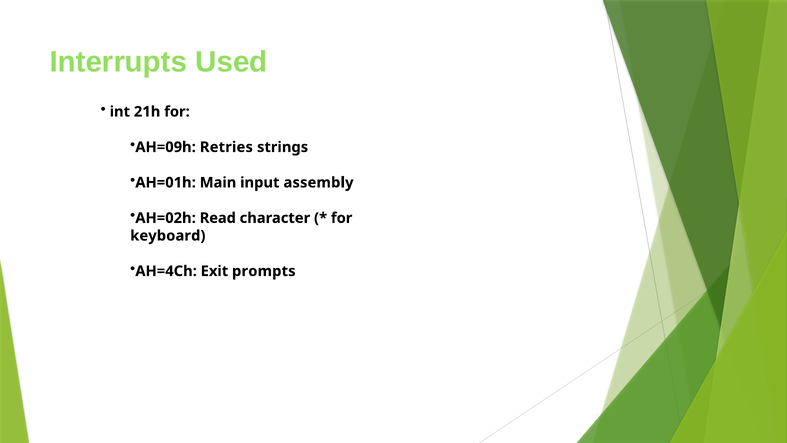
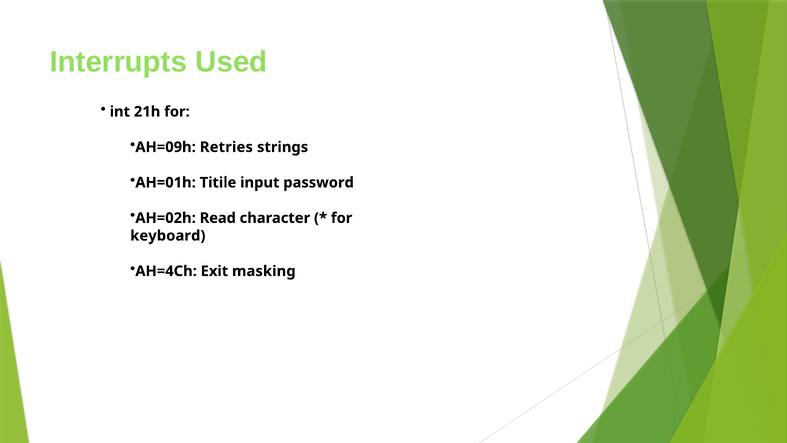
Main: Main -> Titile (218, 182)
assembly: assembly -> password (319, 182)
prompts: prompts -> masking (264, 271)
